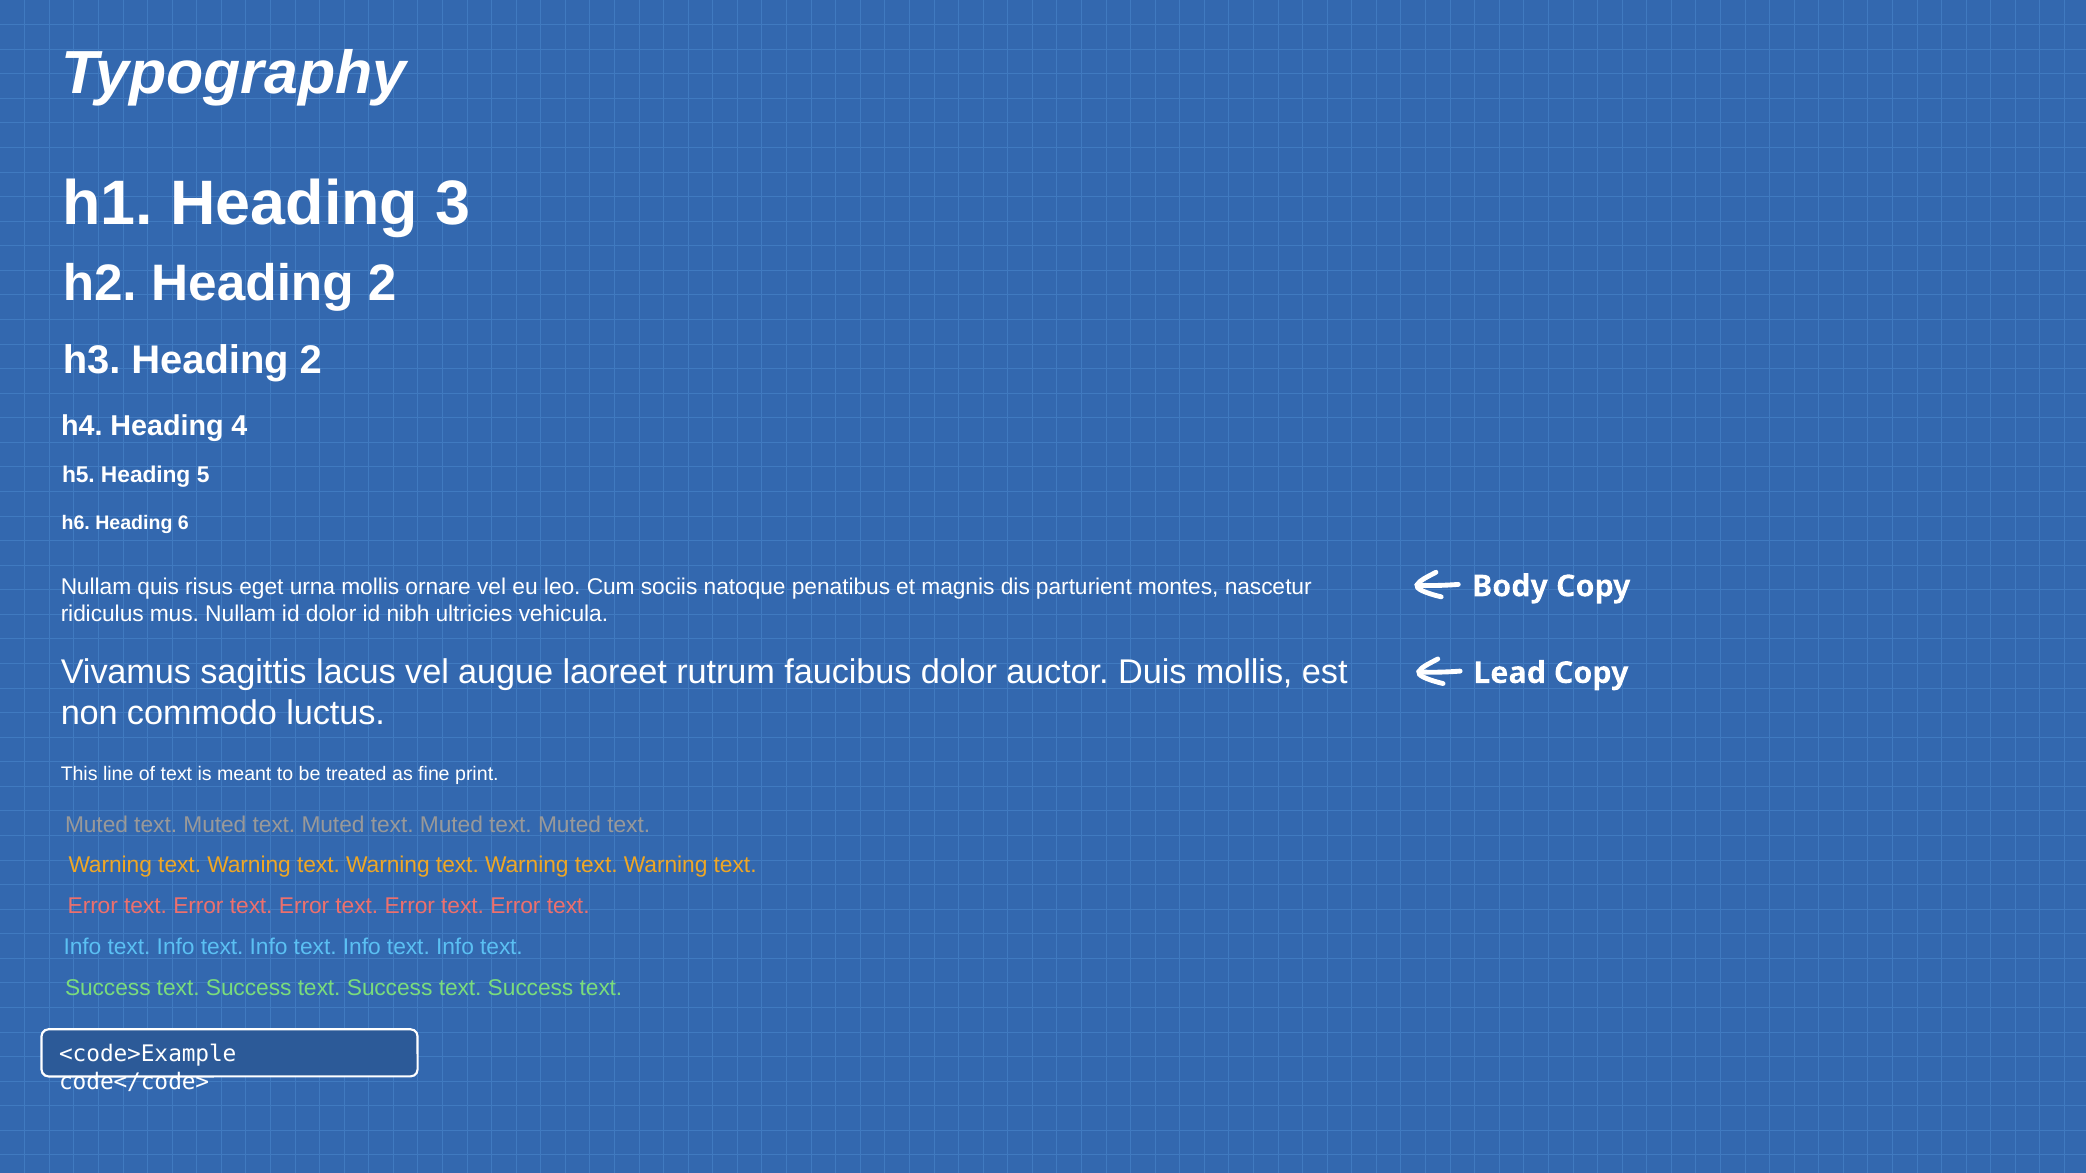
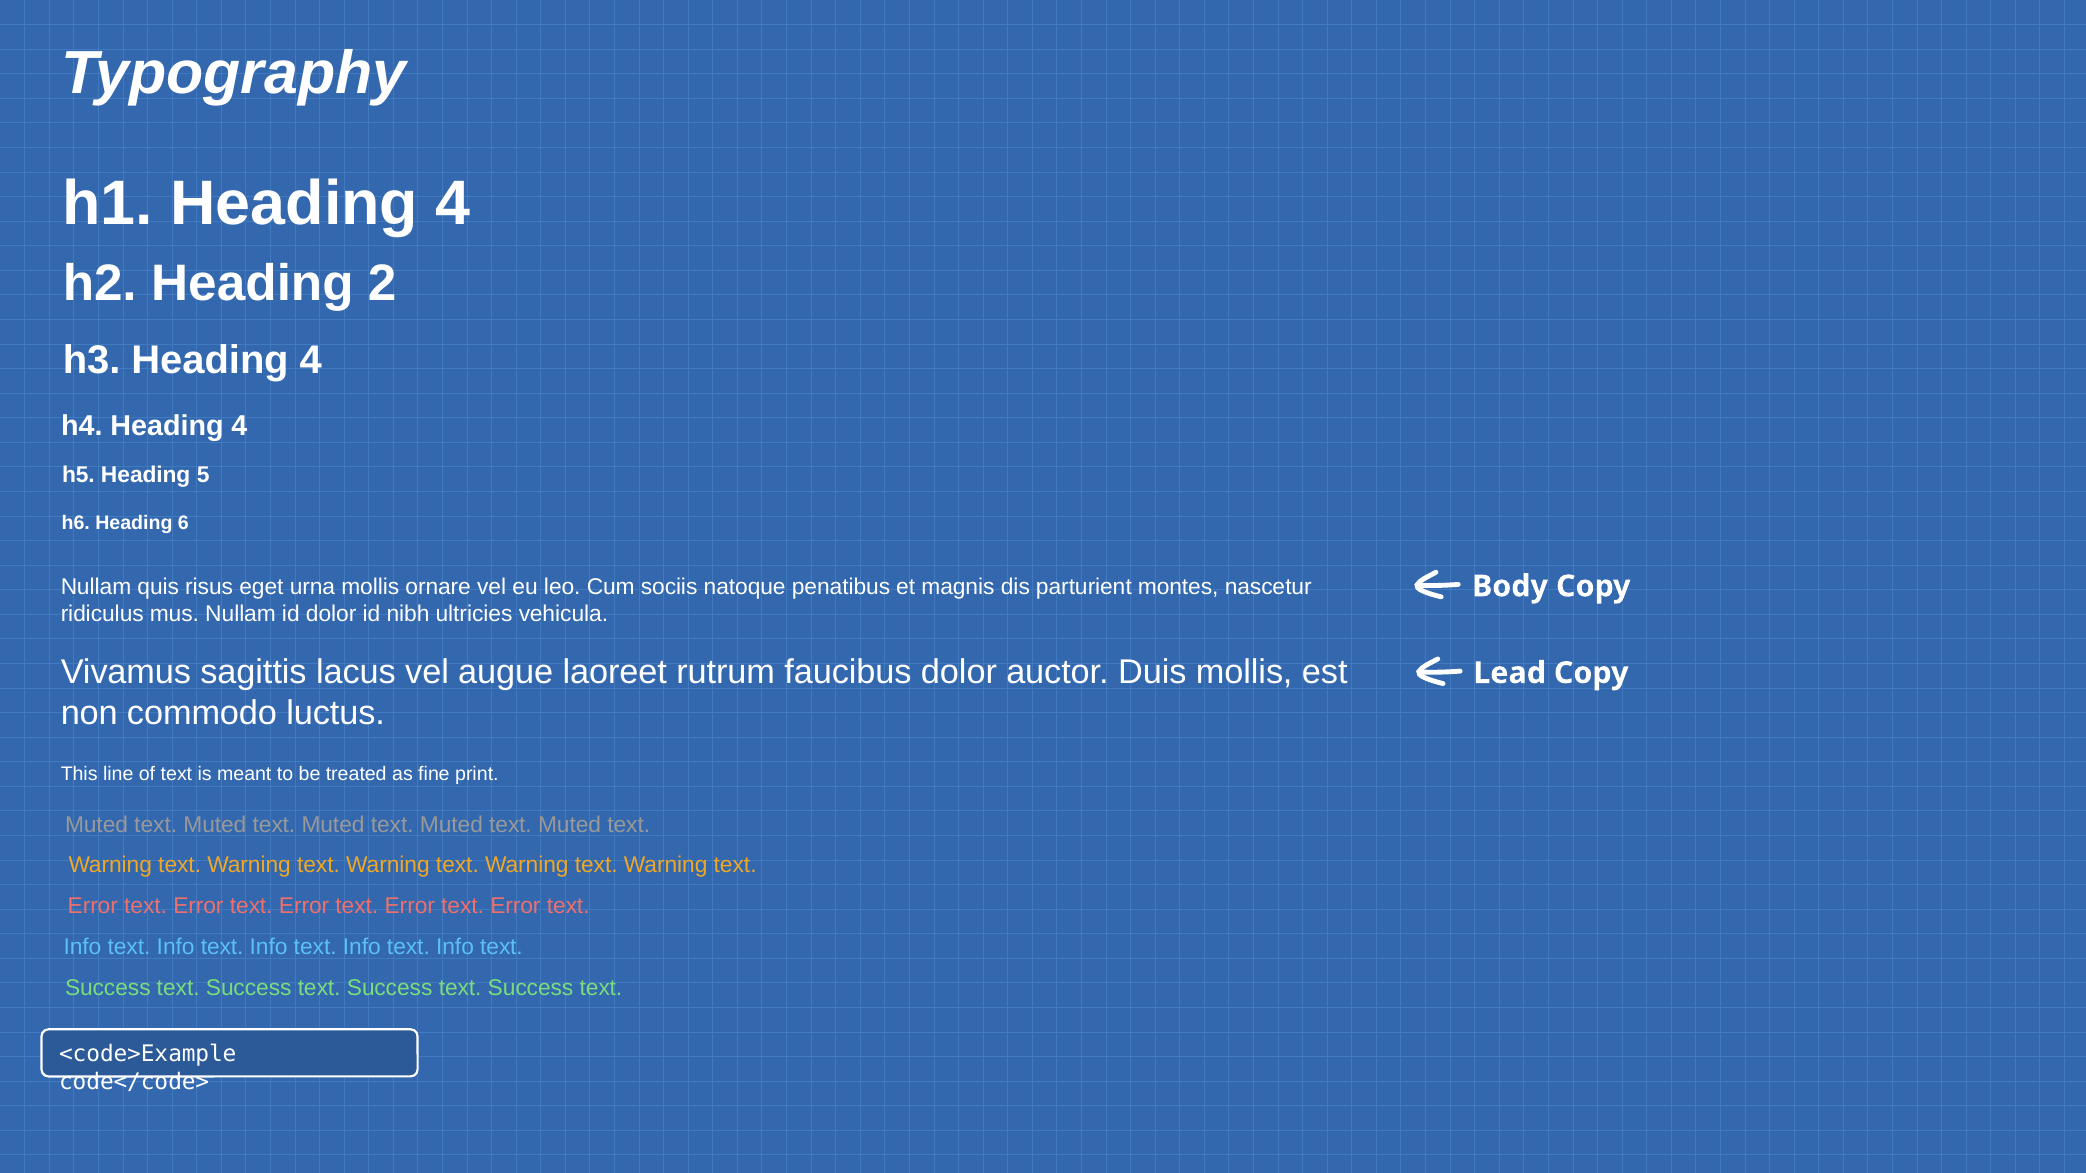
h1 Heading 3: 3 -> 4 (453, 204)
h3 Heading 2: 2 -> 4 (311, 360)
